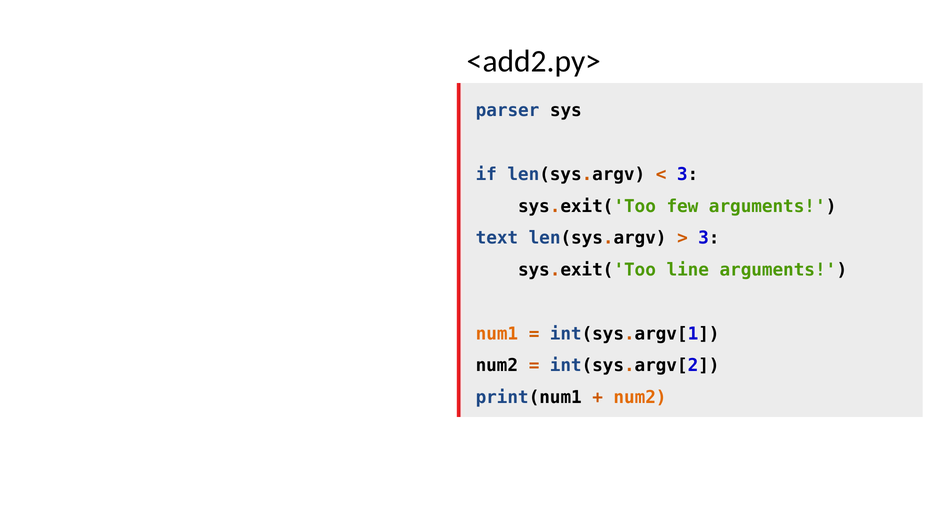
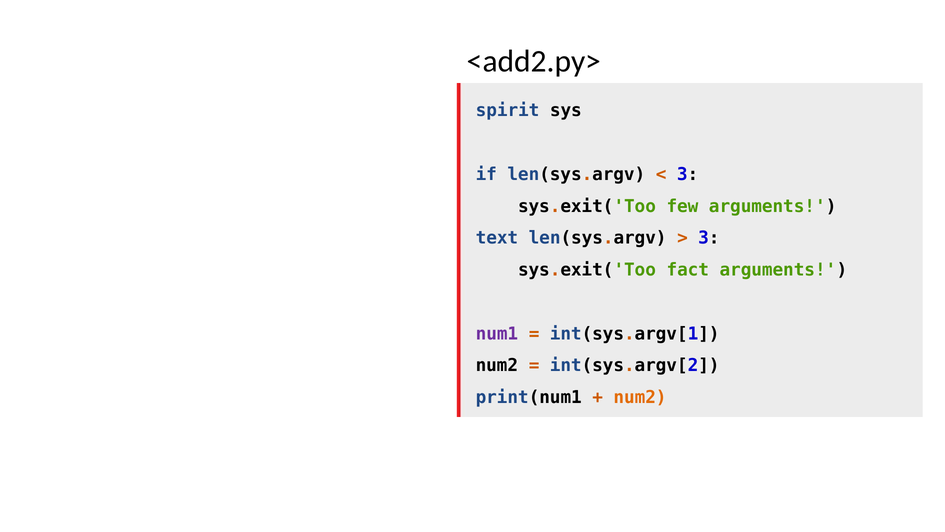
parser: parser -> spirit (508, 111)
line: line -> fact (688, 270)
num1 colour: orange -> purple (497, 333)
